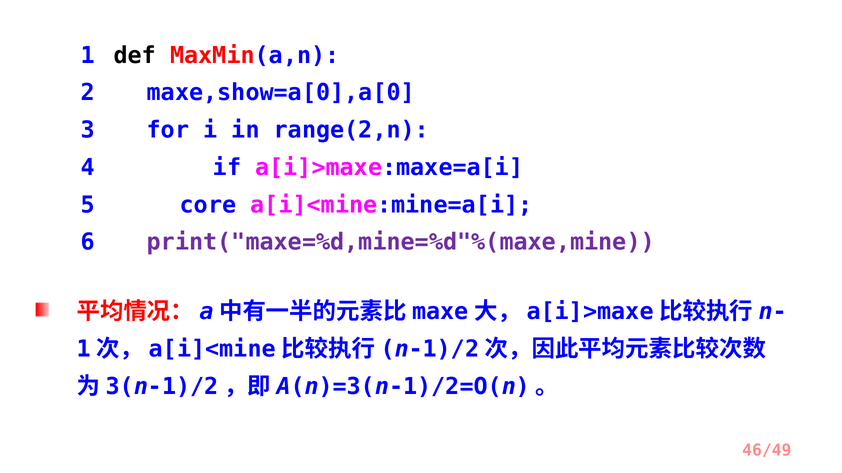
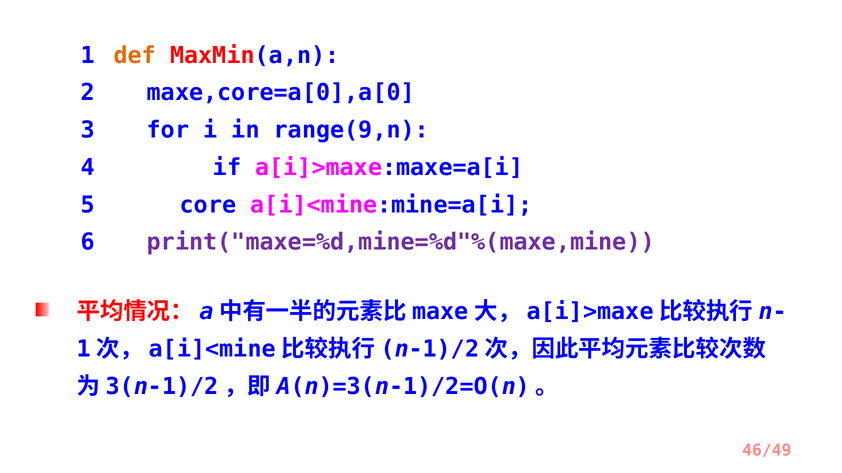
def colour: black -> orange (135, 55)
maxe,show=a[0],a[0: maxe,show=a[0],a[0 -> maxe,core=a[0],a[0 (281, 93)
range(2,n: range(2,n -> range(9,n (351, 130)
